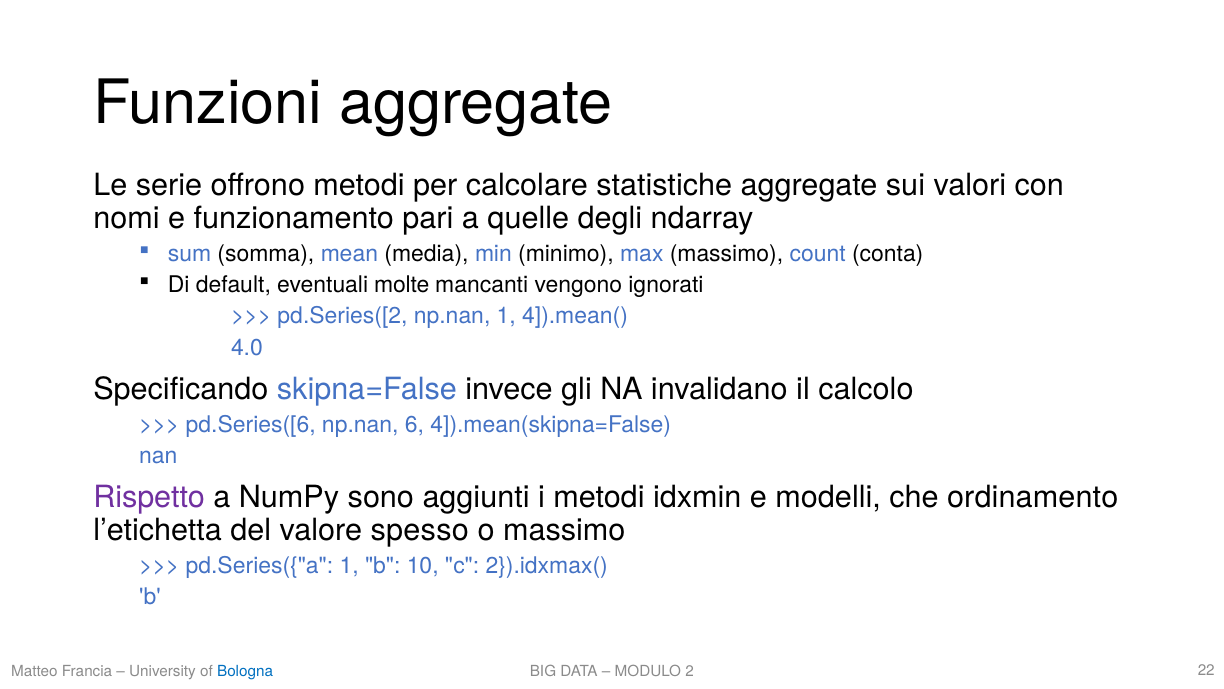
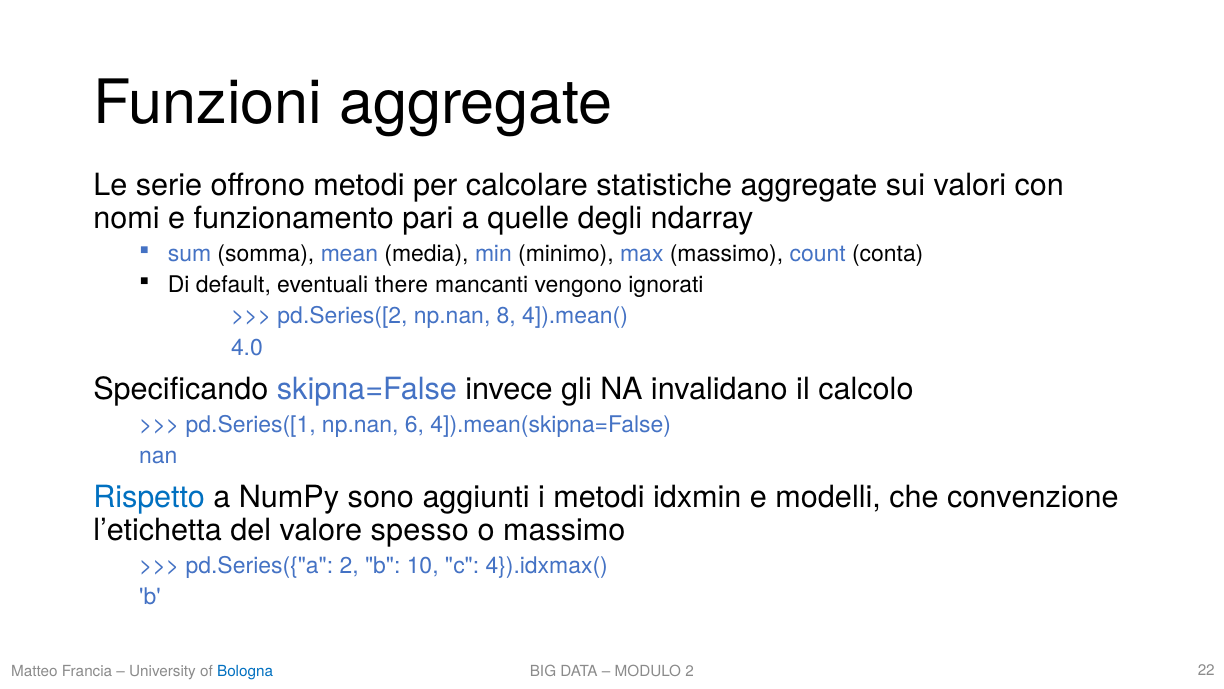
molte: molte -> there (402, 285)
np.nan 1: 1 -> 8 (506, 316)
pd.Series([6: pd.Series([6 -> pd.Series([1 (251, 424)
Rispetto colour: purple -> blue (149, 497)
ordinamento: ordinamento -> convenzione (1033, 497)
pd.Series({"a 1: 1 -> 2 (349, 565)
2}).idxmax(: 2}).idxmax( -> 4}).idxmax( (547, 565)
